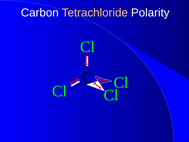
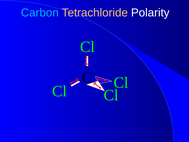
Carbon colour: white -> light blue (40, 13)
